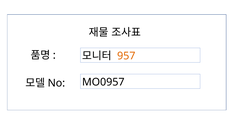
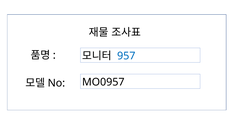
957 colour: orange -> blue (126, 56)
